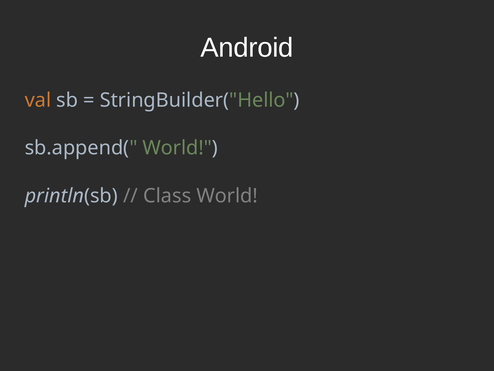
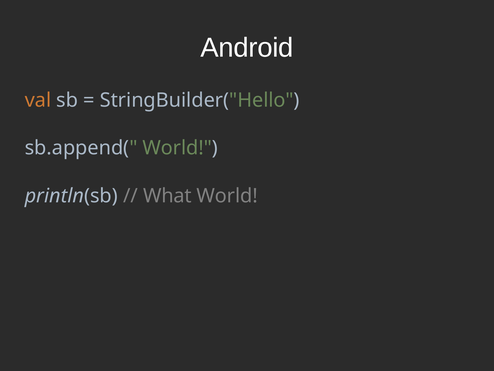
Class: Class -> What (167, 196)
